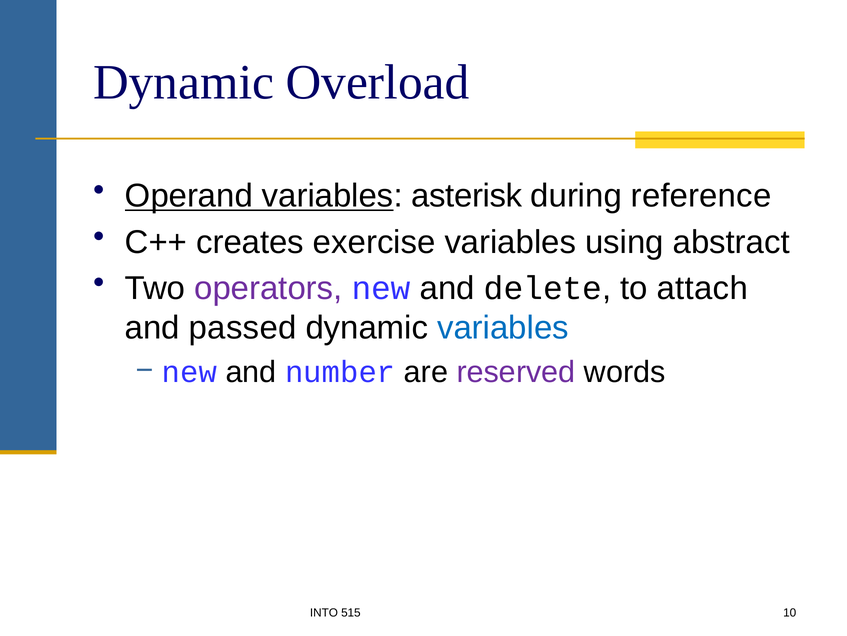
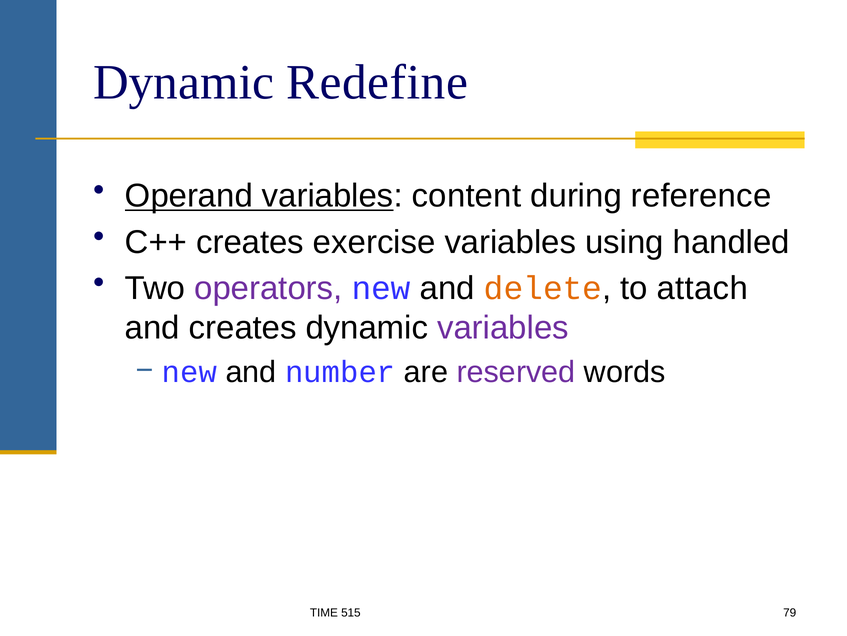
Overload: Overload -> Redefine (377, 82)
asterisk: asterisk -> content (466, 196)
abstract: abstract -> handled (731, 242)
delete colour: black -> orange (543, 288)
and passed: passed -> creates (243, 328)
variables colour: blue -> purple (503, 328)
INTO: INTO -> TIME (324, 612)
10: 10 -> 79 (790, 612)
